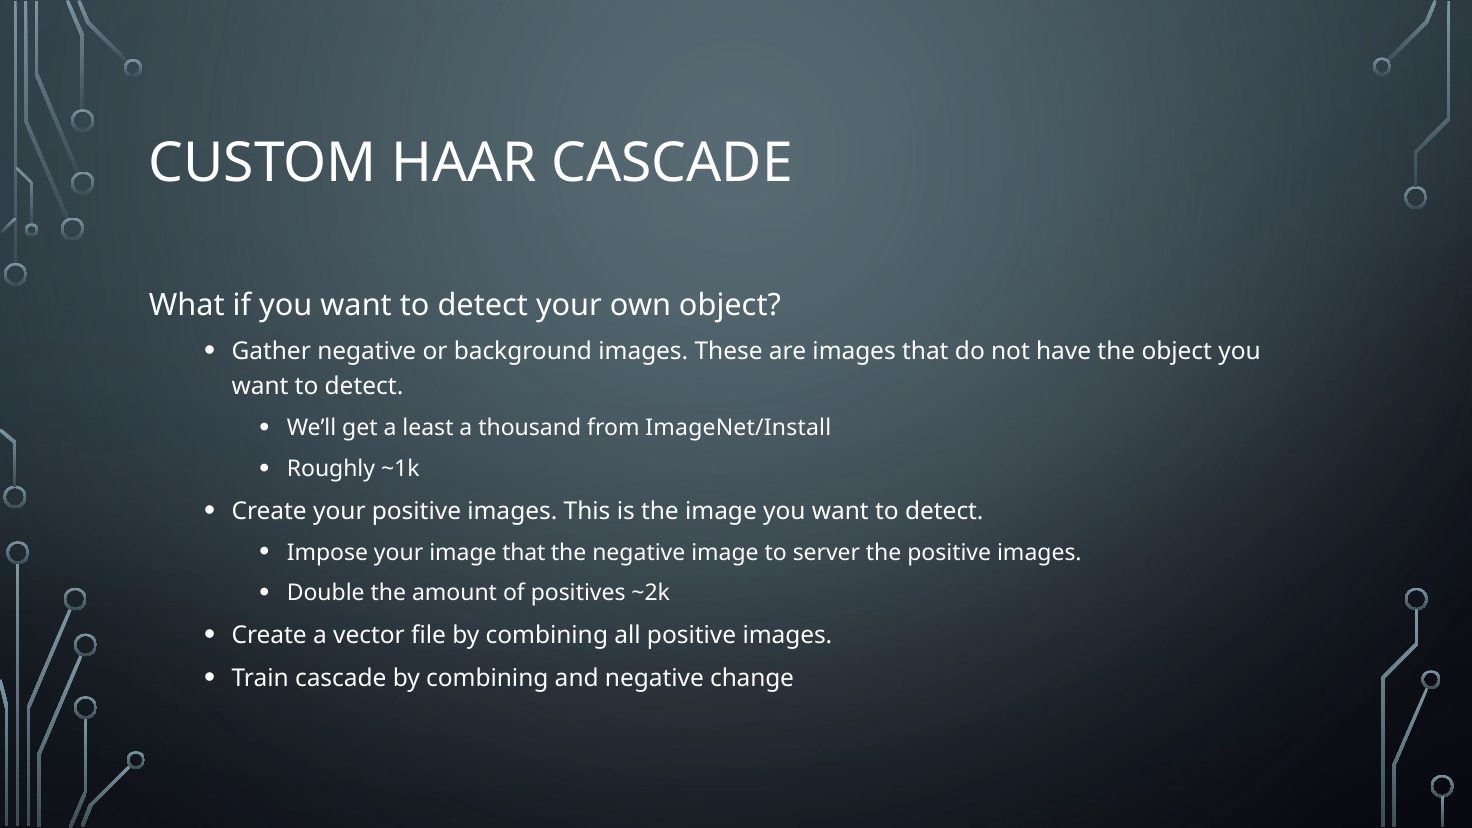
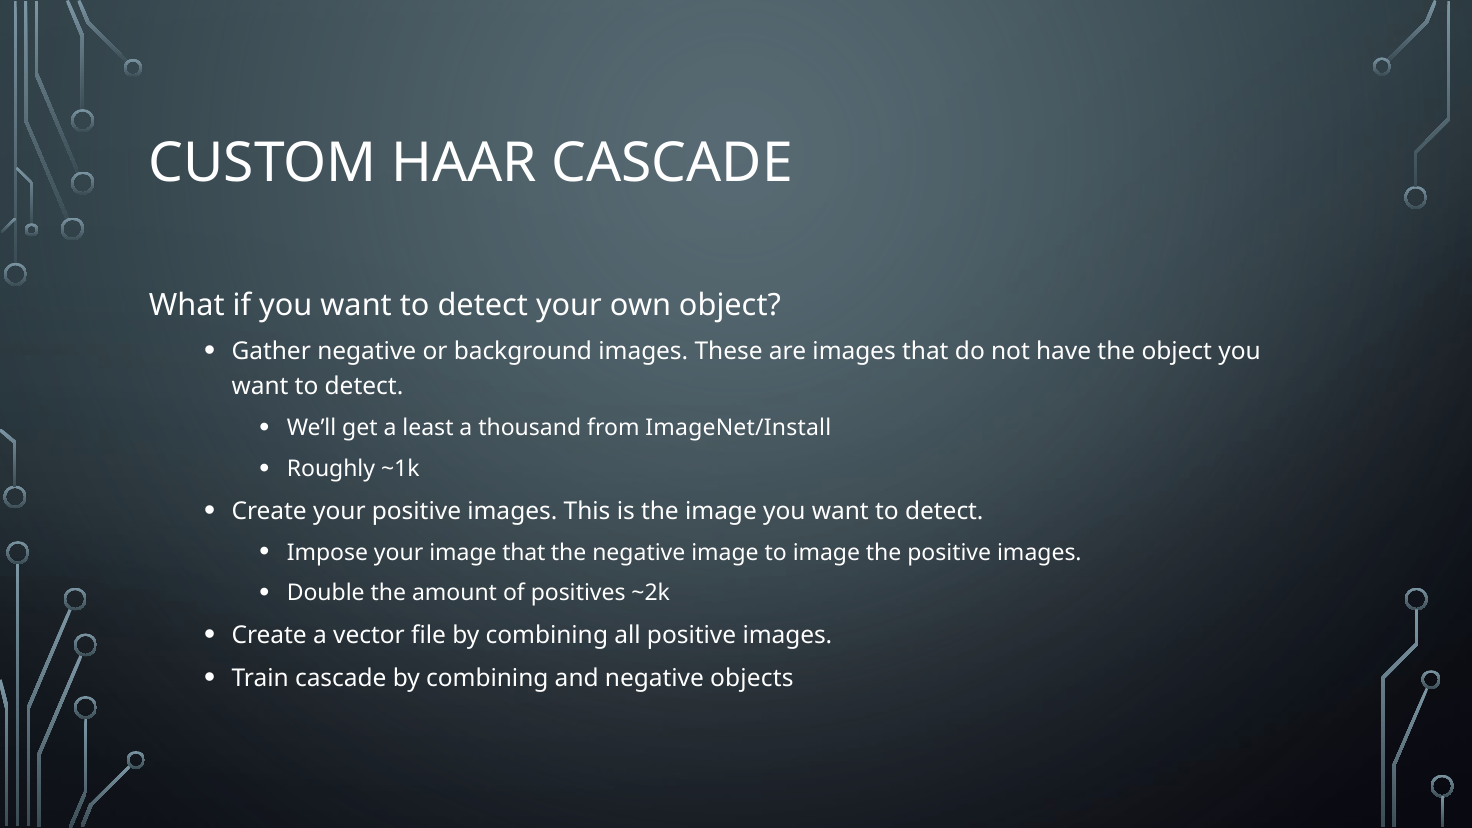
to server: server -> image (826, 553)
change: change -> objects (752, 678)
